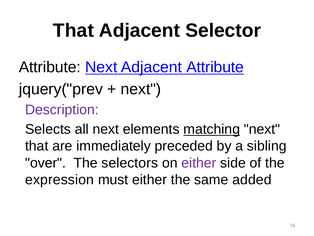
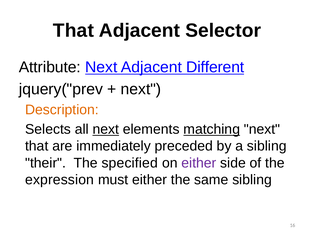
Adjacent Attribute: Attribute -> Different (215, 67)
Description colour: purple -> orange (62, 109)
next underline: none -> present (106, 129)
over: over -> their (46, 163)
selectors: selectors -> specified (130, 163)
same added: added -> sibling (252, 179)
